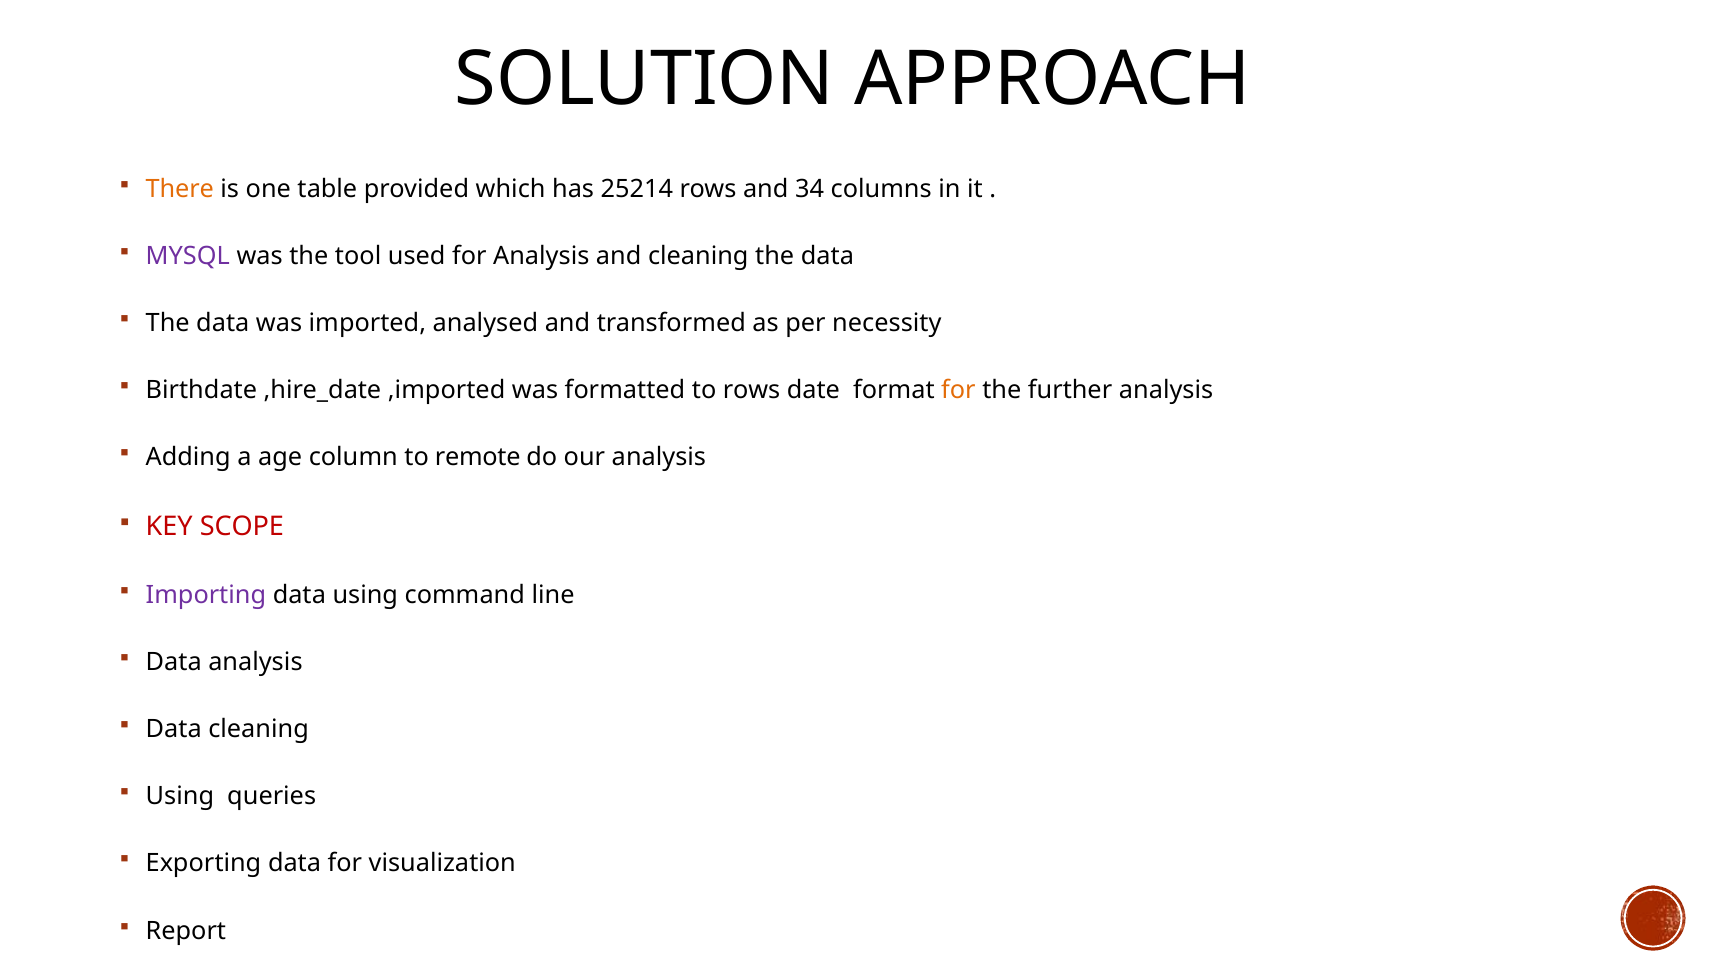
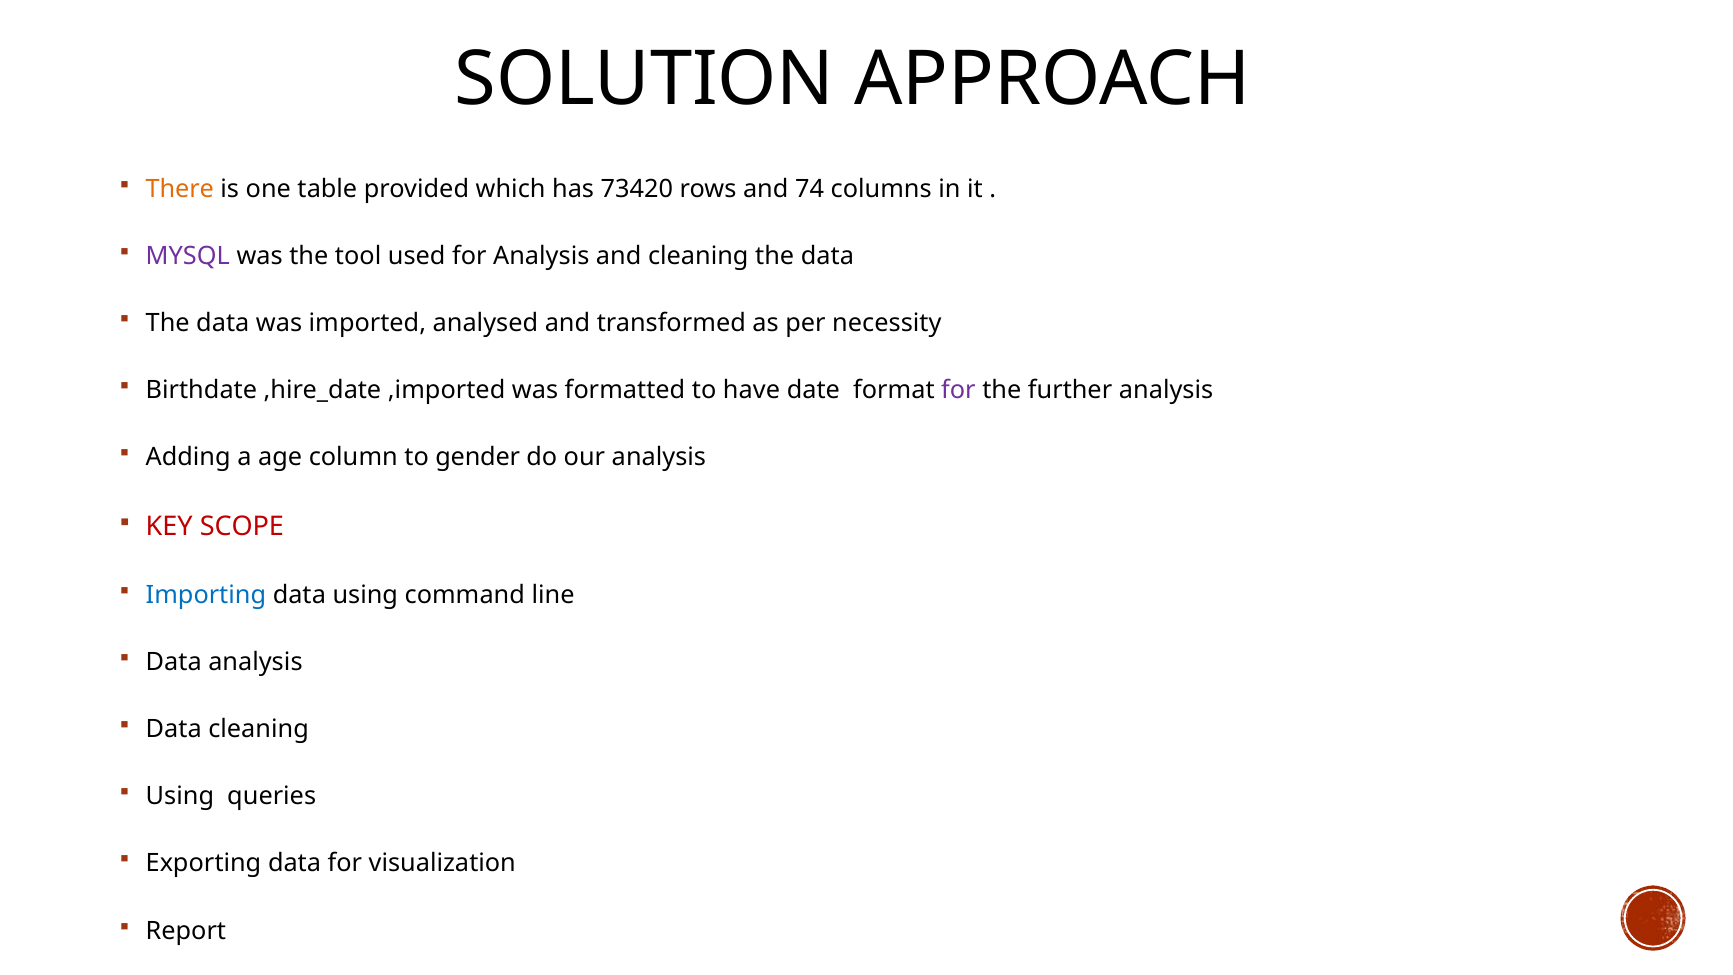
25214: 25214 -> 73420 (637, 189)
34: 34 -> 74 (810, 189)
to rows: rows -> have (751, 390)
for colour: orange -> purple (958, 390)
remote: remote -> gender (478, 457)
Importing colour: purple -> blue (206, 595)
